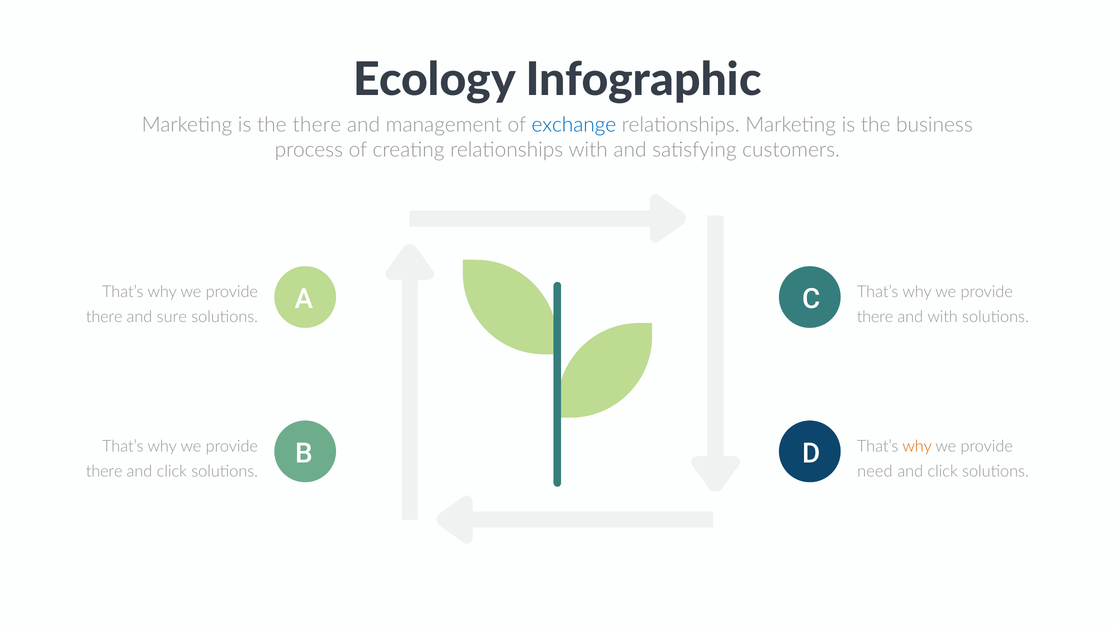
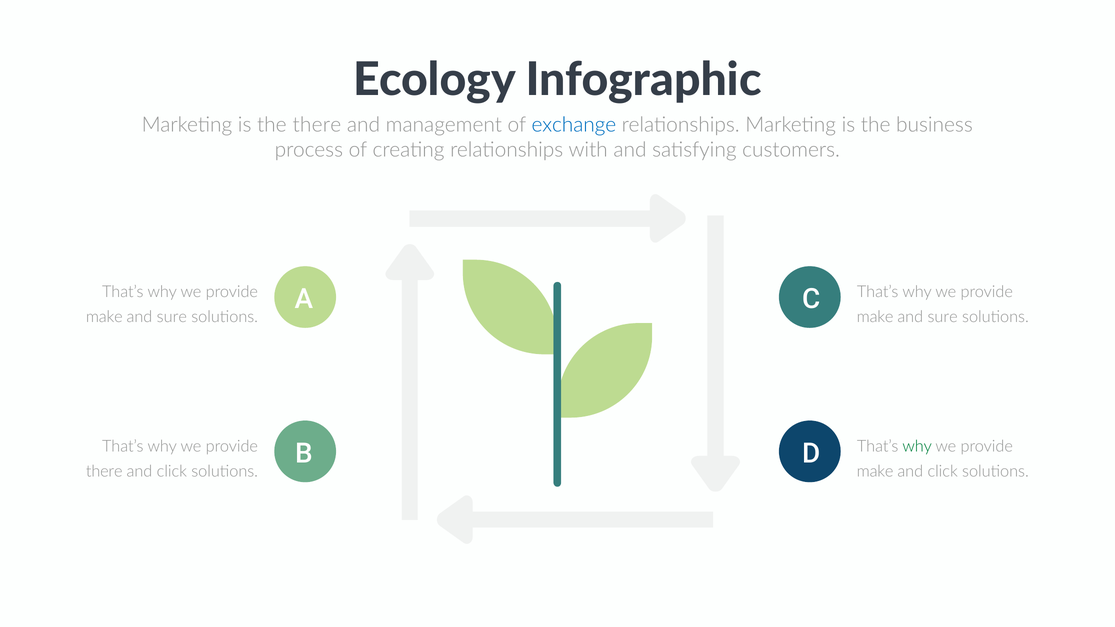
there: there -> make (104, 317)
there: there -> make (875, 317)
with: with -> sure (943, 317)
why colour: orange -> green (917, 447)
need: need -> make (875, 472)
